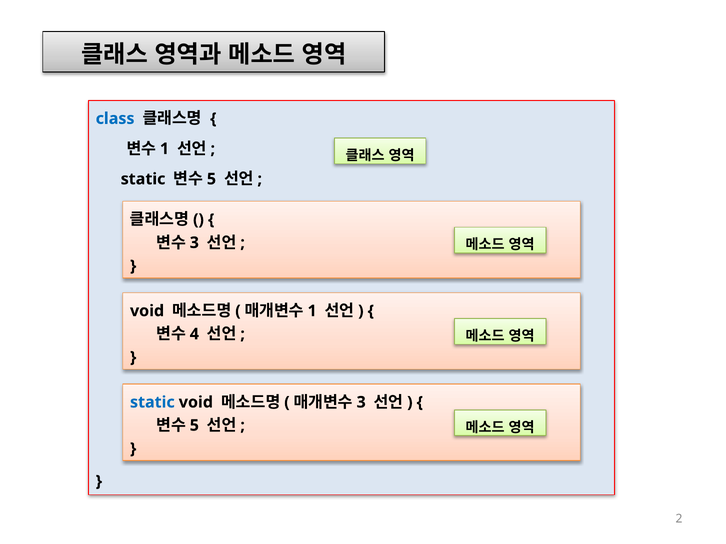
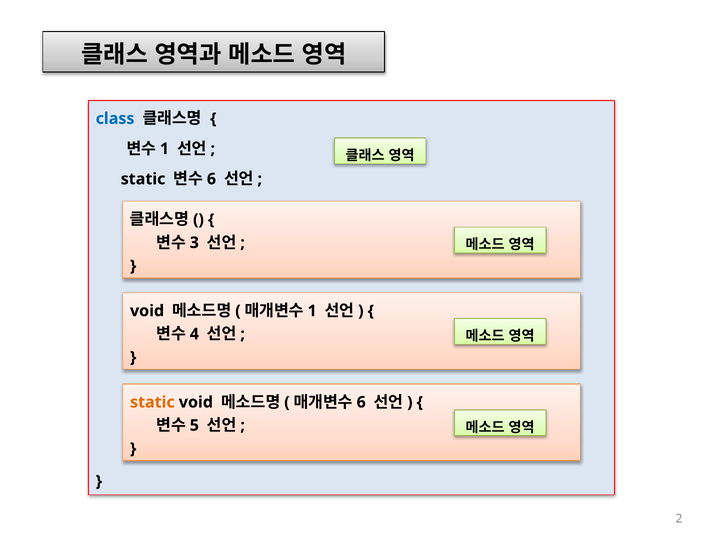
5: 5 -> 6 (211, 179)
static colour: blue -> orange (152, 403)
3: 3 -> 6 (361, 403)
